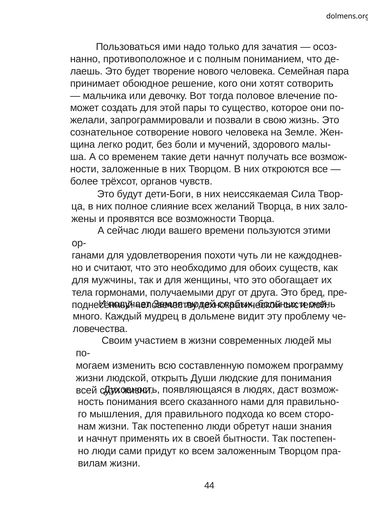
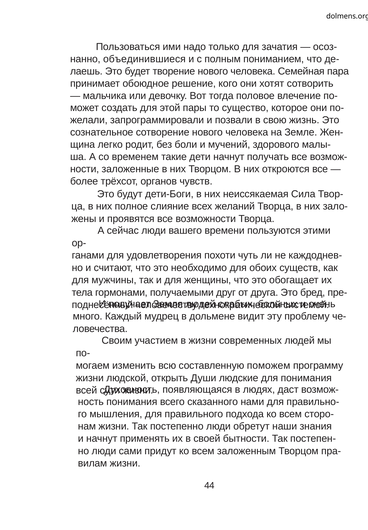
противоположное: противоположное -> объединившиеся (144, 59)
